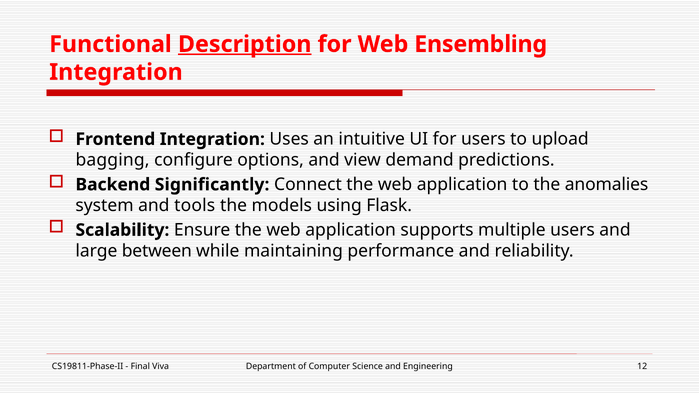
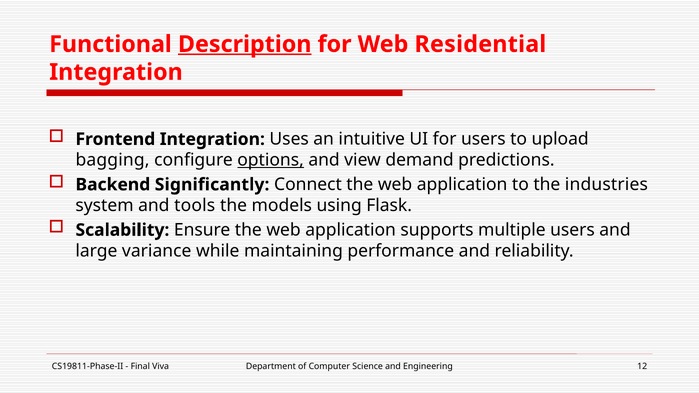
Ensembling: Ensembling -> Residential (480, 44)
options underline: none -> present (271, 160)
anomalies: anomalies -> industries (606, 185)
between: between -> variance (157, 251)
